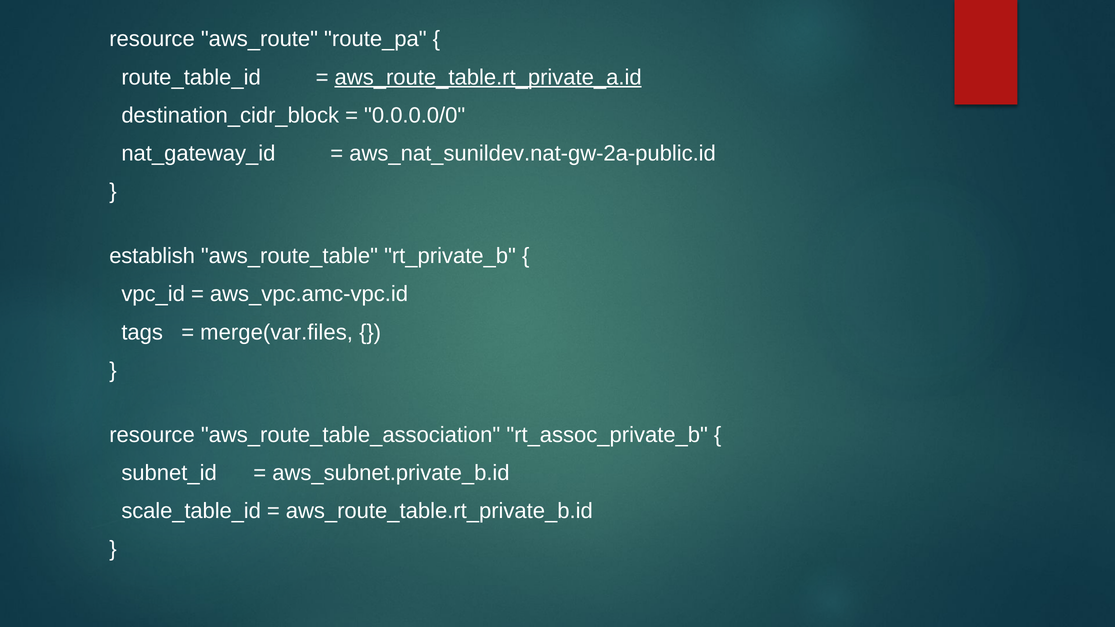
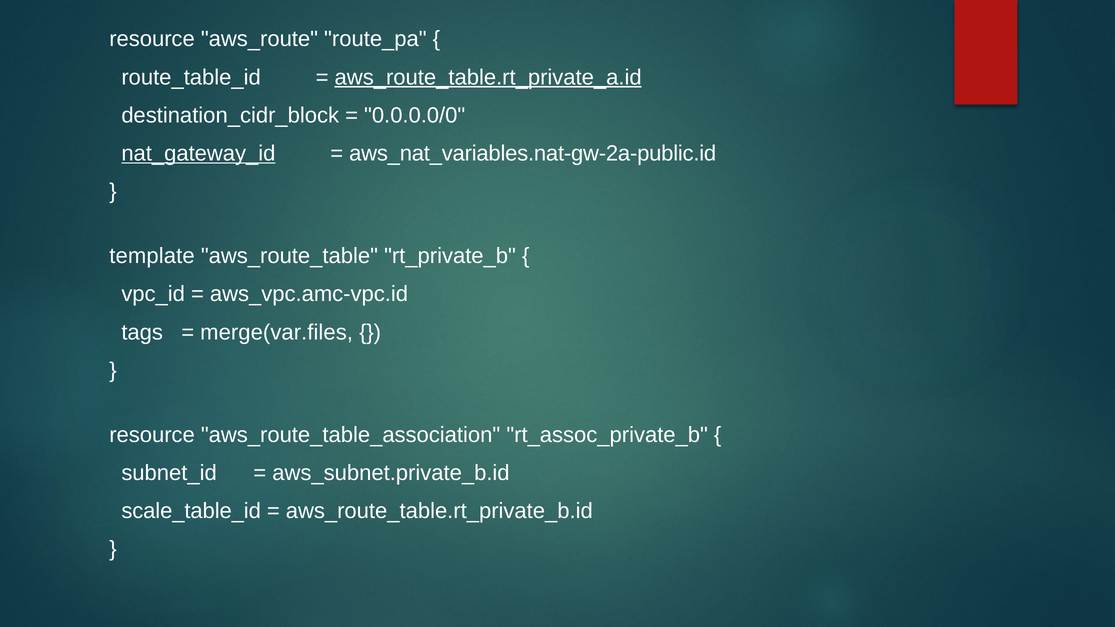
nat_gateway_id underline: none -> present (198, 153)
aws_nat_sunildev.nat-gw-2a-public.id: aws_nat_sunildev.nat-gw-2a-public.id -> aws_nat_variables.nat-gw-2a-public.id (533, 153)
establish: establish -> template (152, 256)
